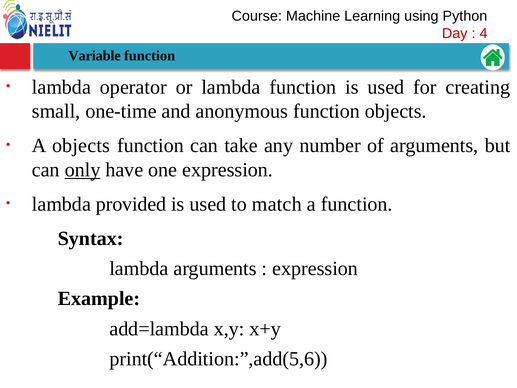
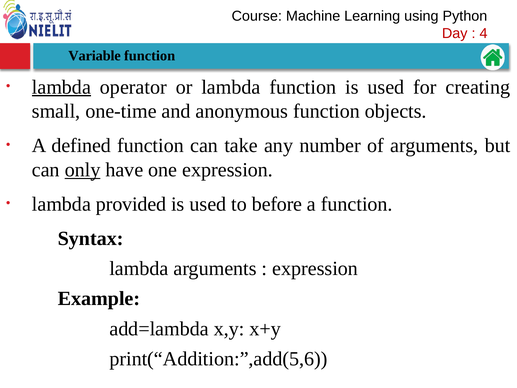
lambda underline: none -> present (61, 87)
A objects: objects -> defined (81, 146)
match: match -> before (277, 204)
